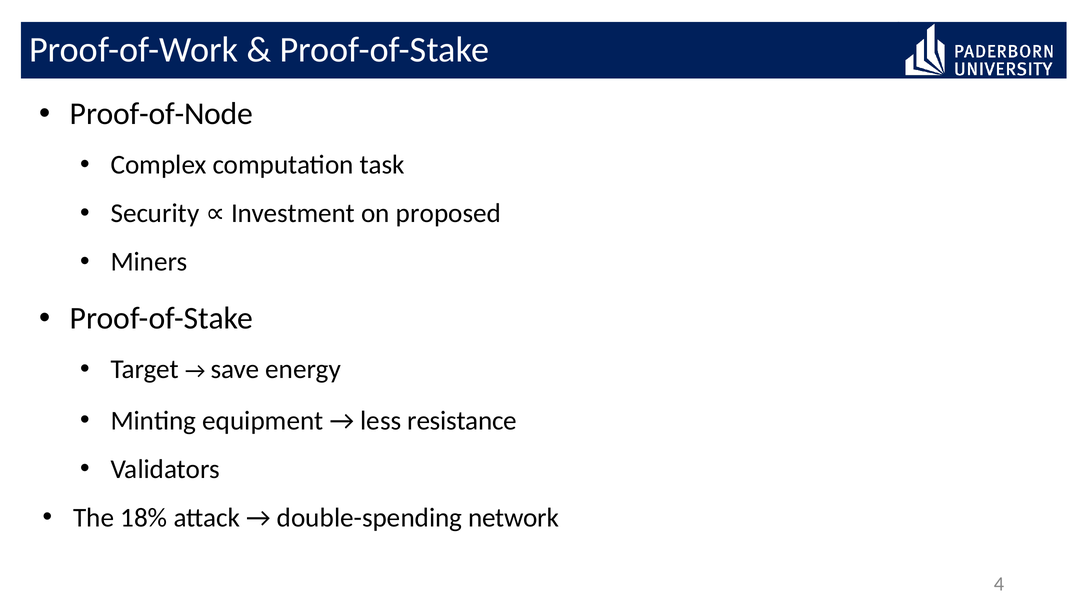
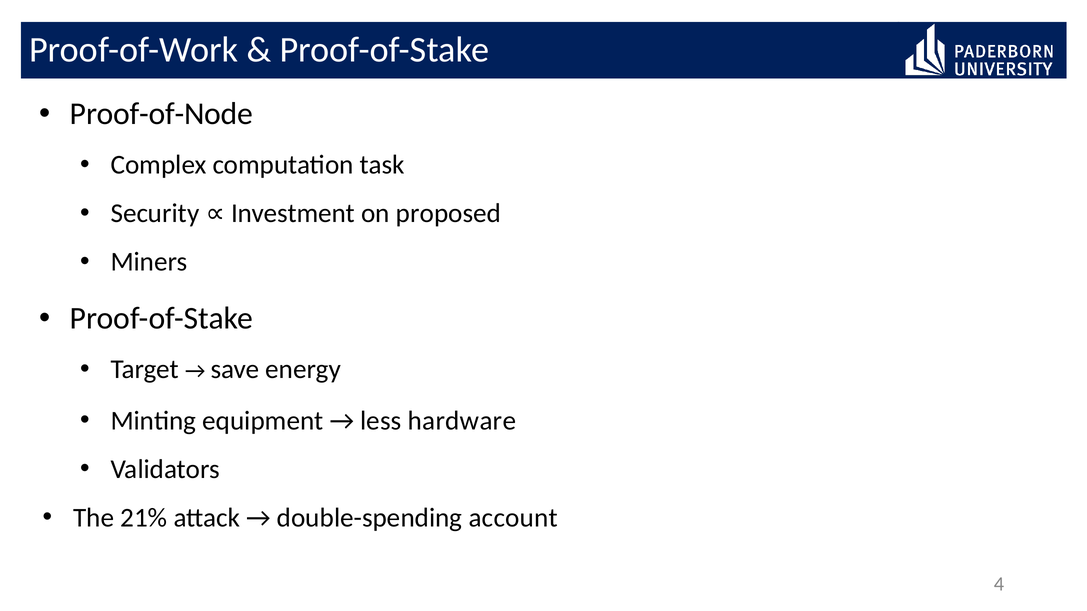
resistance: resistance -> hardware (462, 421)
18%: 18% -> 21% (144, 518)
network: network -> account (513, 518)
